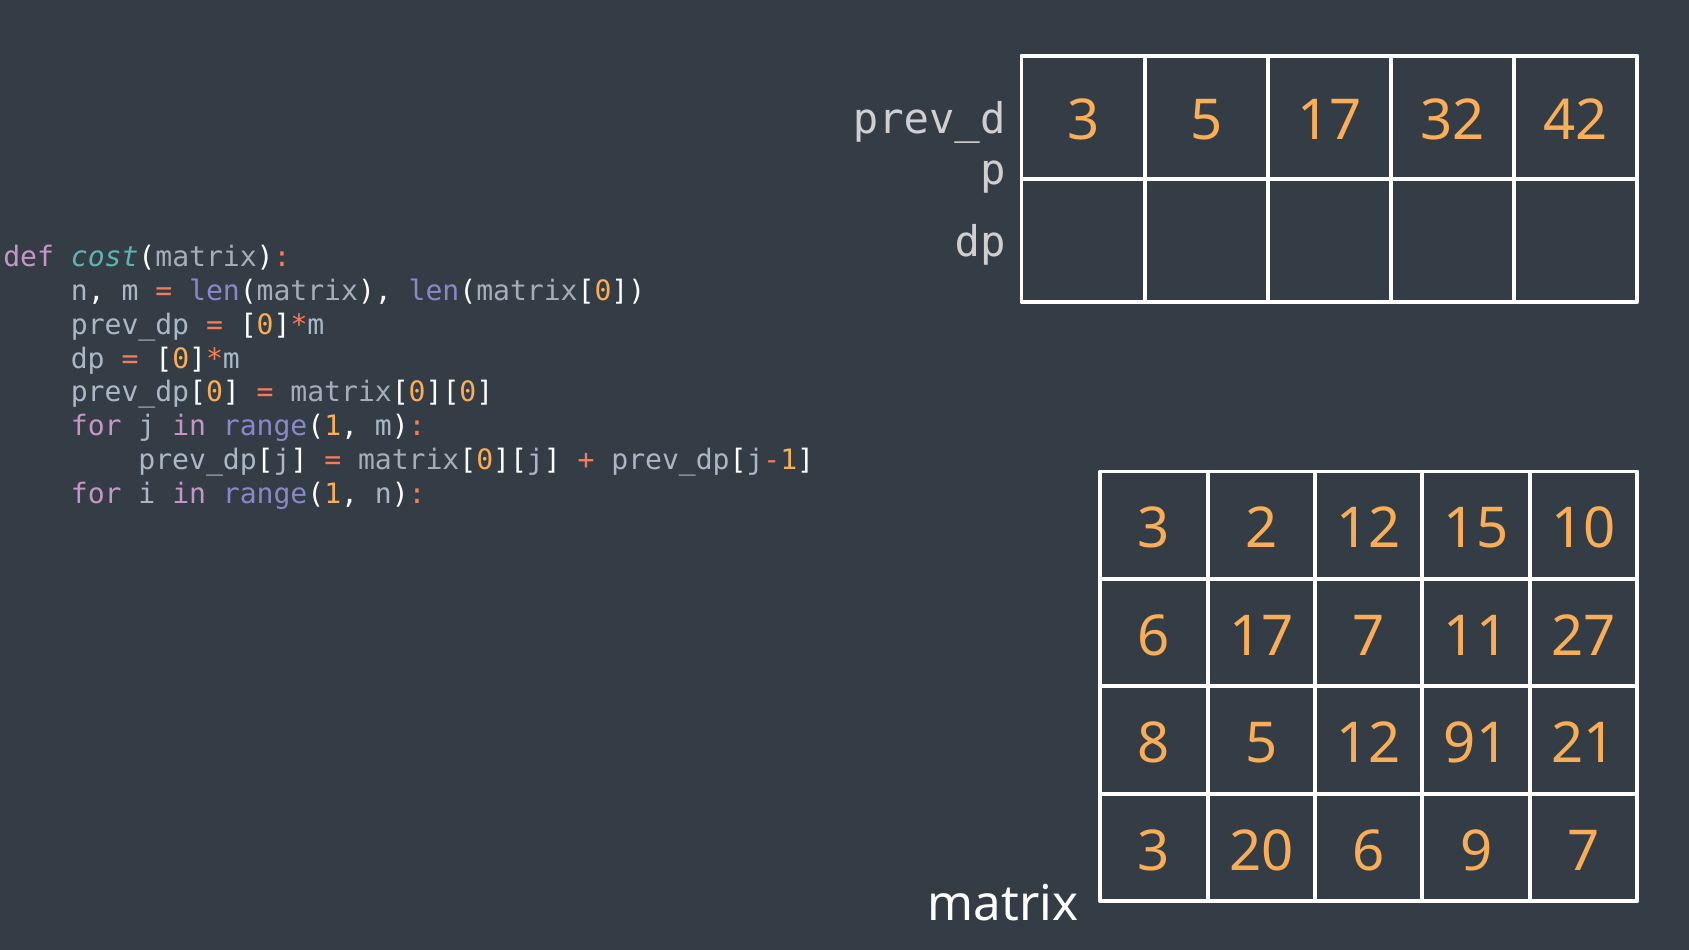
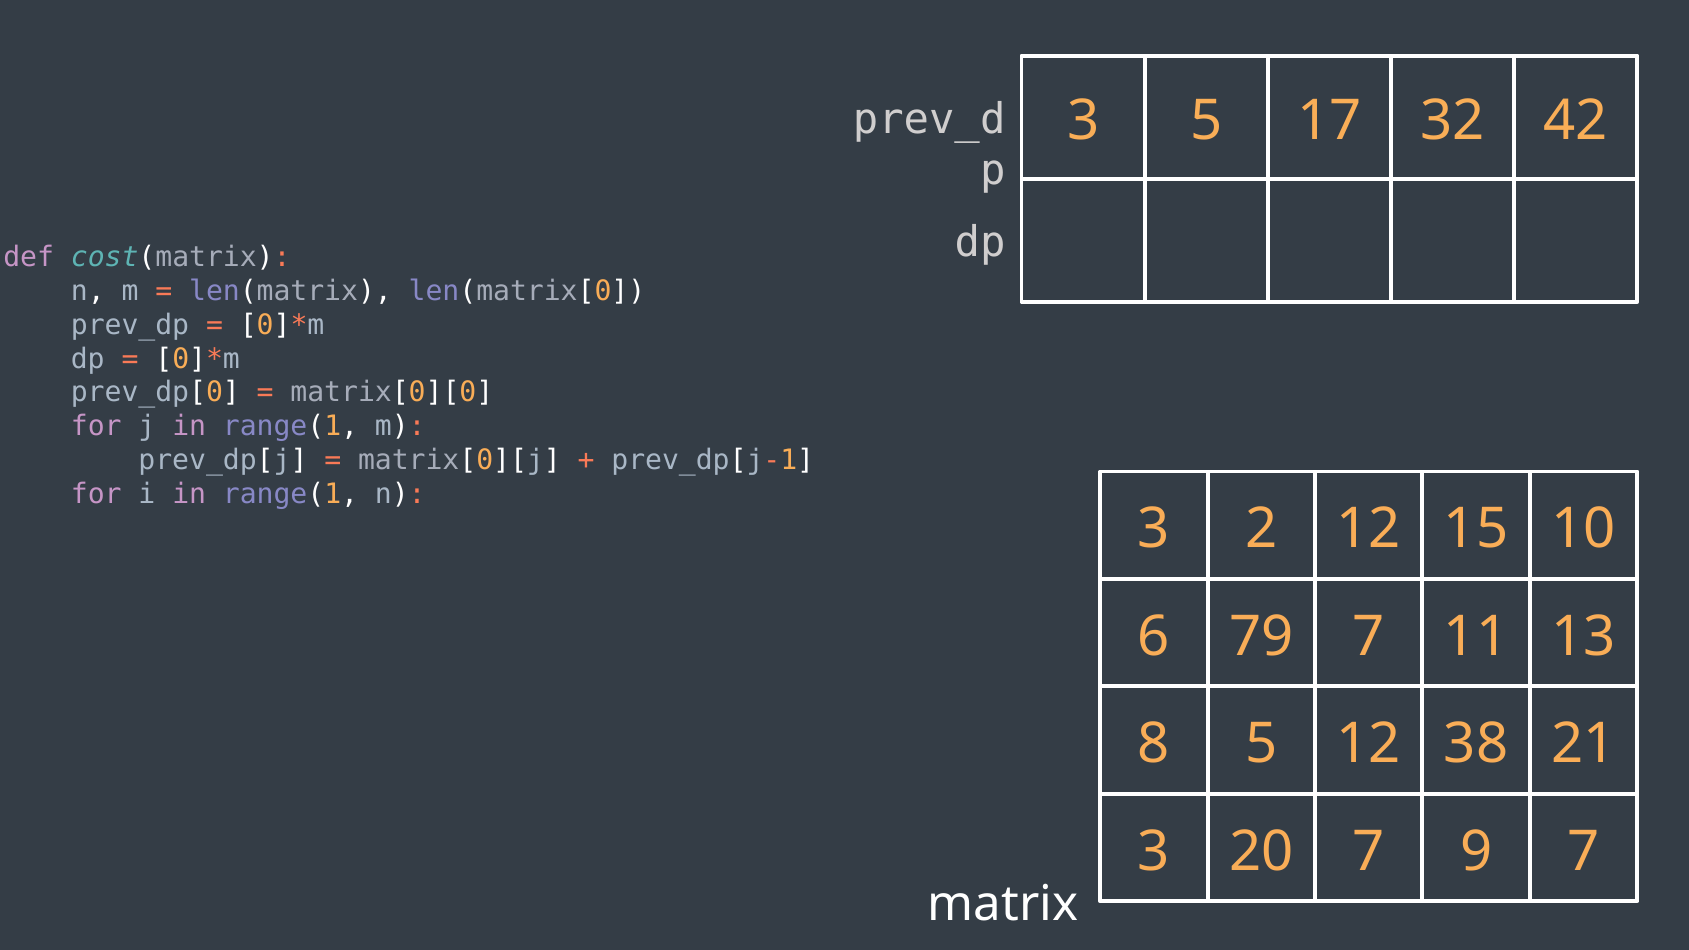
6 17: 17 -> 79 (1261, 637)
27: 27 -> 13 (1584, 637)
91: 91 -> 38 (1476, 744)
20 6: 6 -> 7 (1369, 851)
